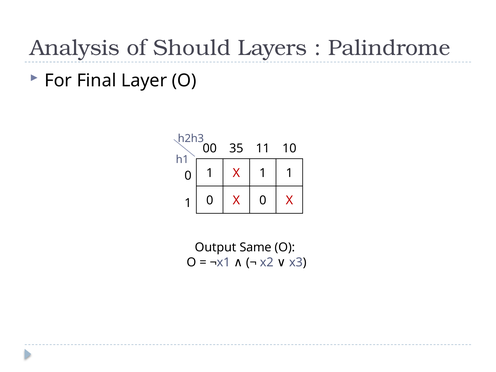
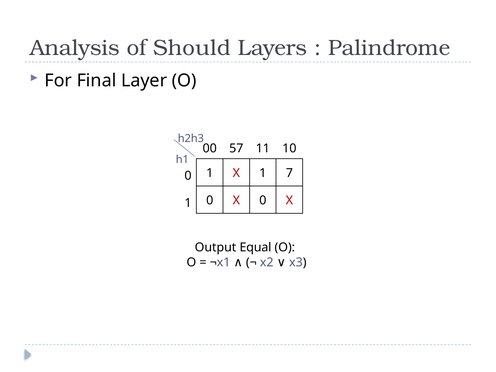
35: 35 -> 57 (236, 148)
X 1 1: 1 -> 7 (289, 173)
Same: Same -> Equal (255, 248)
